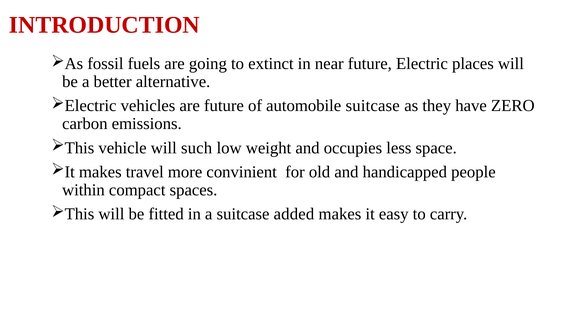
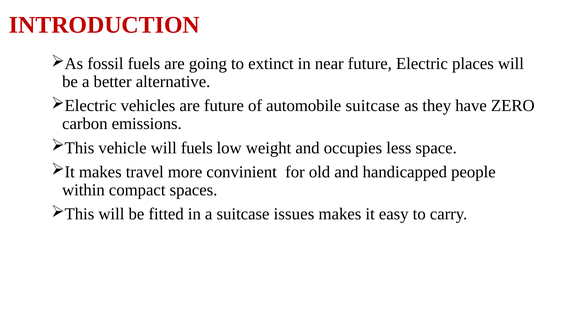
will such: such -> fuels (197, 148)
added: added -> issues (294, 214)
